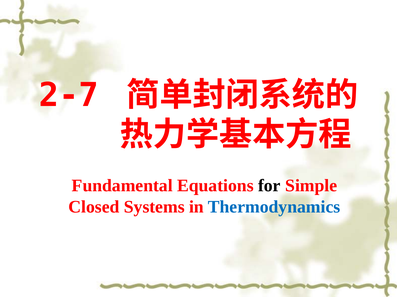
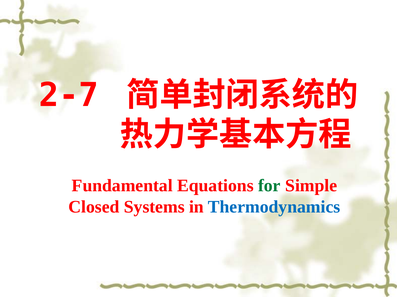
for colour: black -> green (269, 186)
